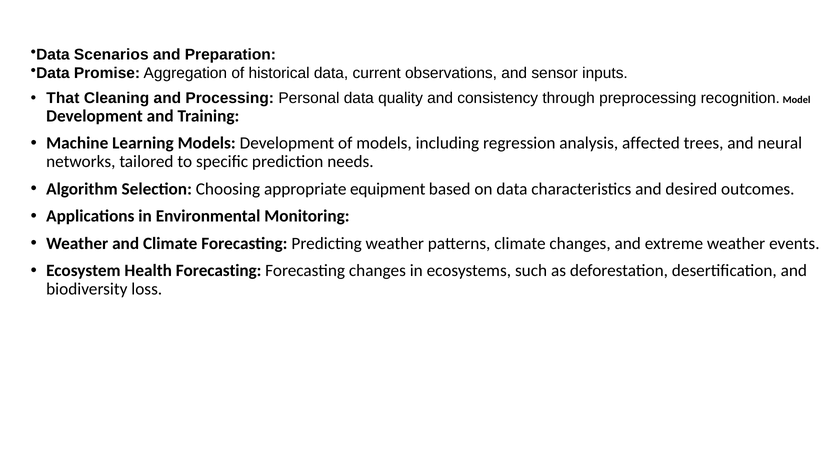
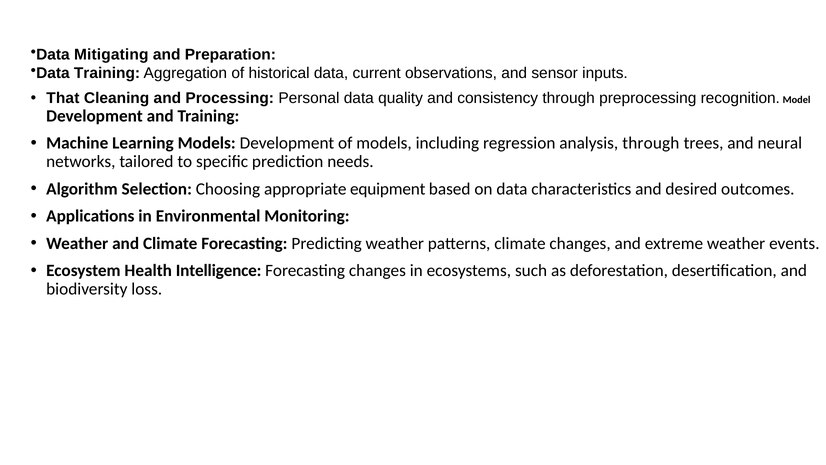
Scenarios: Scenarios -> Mitigating (111, 54)
Data Promise: Promise -> Training (107, 73)
analysis affected: affected -> through (651, 143)
Health Forecasting: Forecasting -> Intelligence (219, 270)
